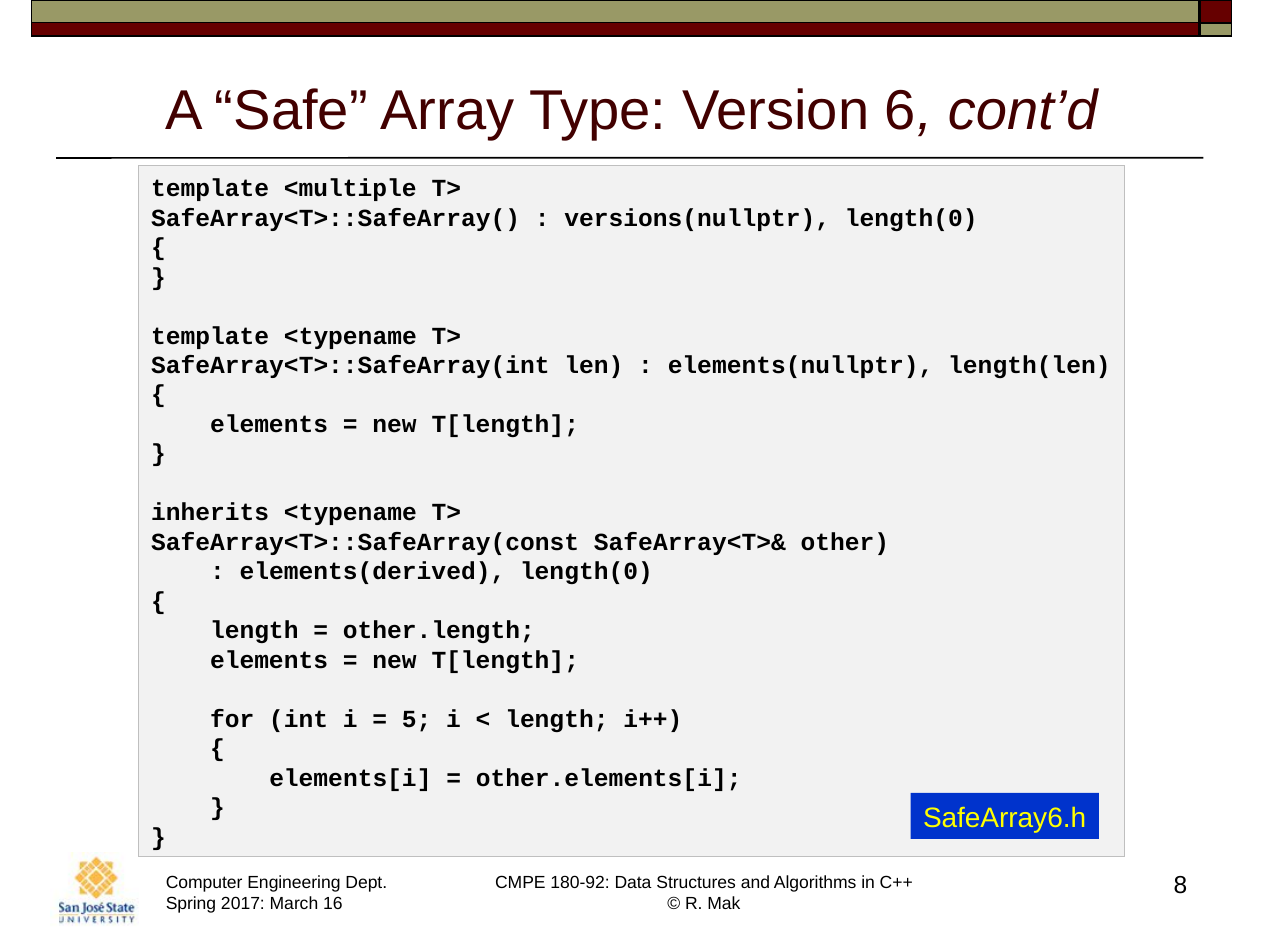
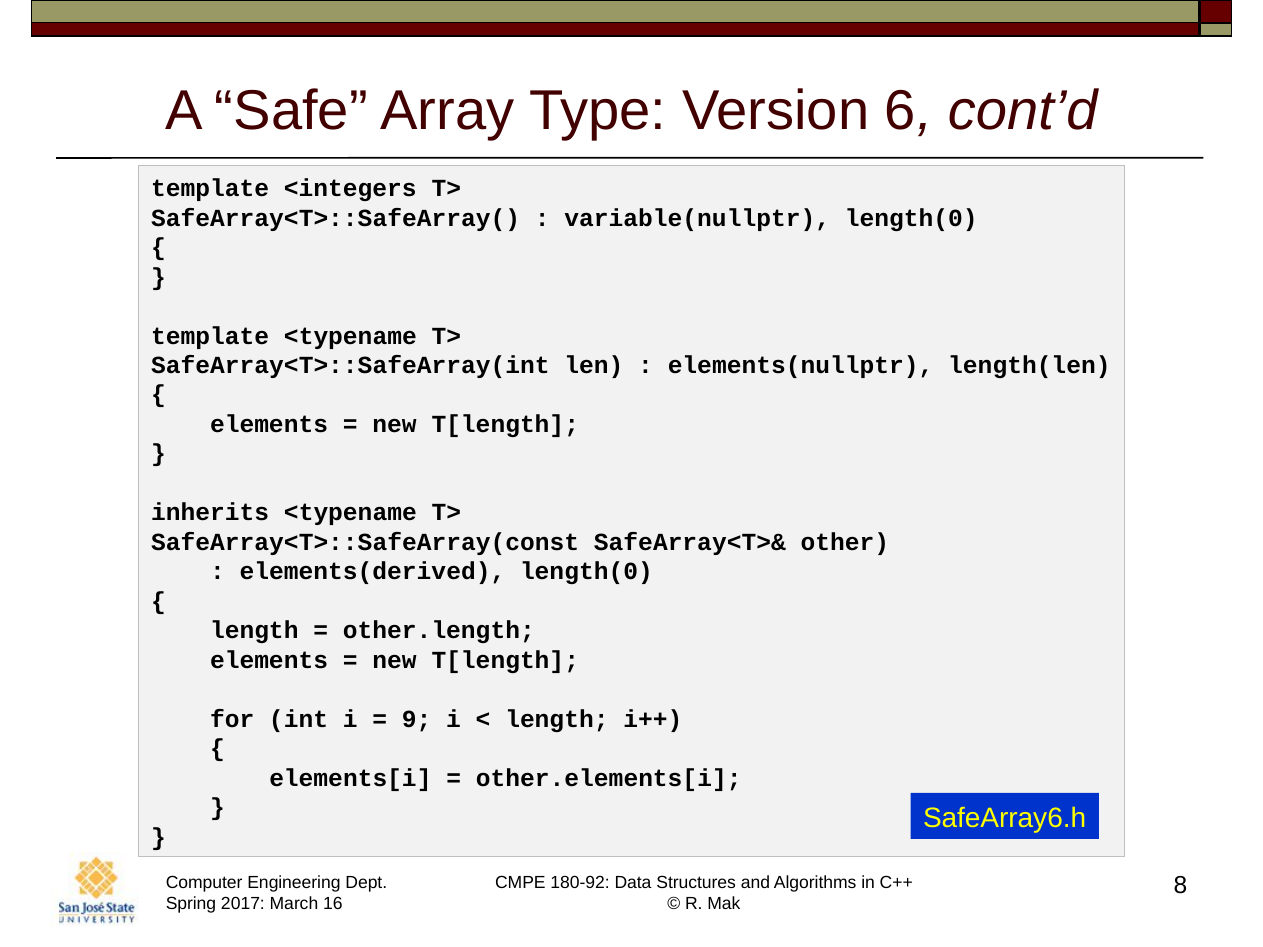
<multiple: <multiple -> <integers (350, 189)
versions(nullptr: versions(nullptr -> variable(nullptr (697, 218)
5: 5 -> 9 (417, 719)
